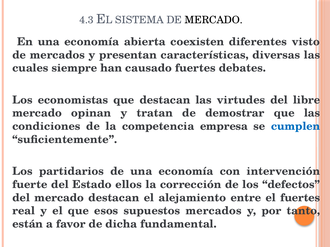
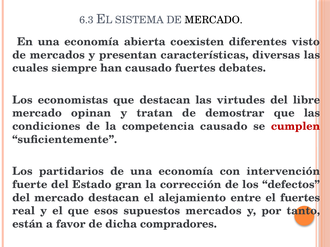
4.3: 4.3 -> 6.3 (86, 20)
competencia empresa: empresa -> causado (224, 127)
cumplen colour: blue -> red (296, 127)
ellos: ellos -> gran (129, 185)
fundamental: fundamental -> compradores (179, 224)
